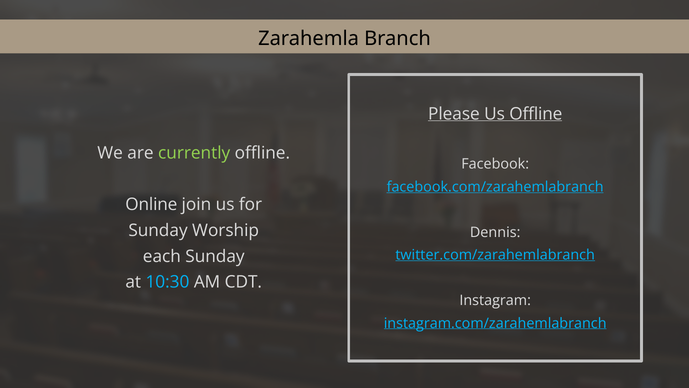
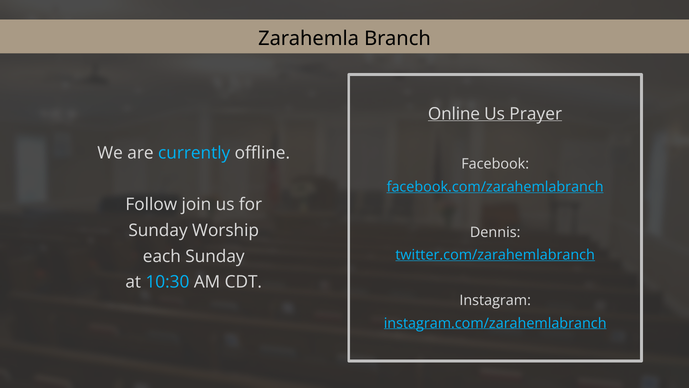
Please: Please -> Online (454, 114)
Us Offline: Offline -> Prayer (536, 114)
currently colour: light green -> light blue (194, 153)
Online: Online -> Follow (151, 205)
